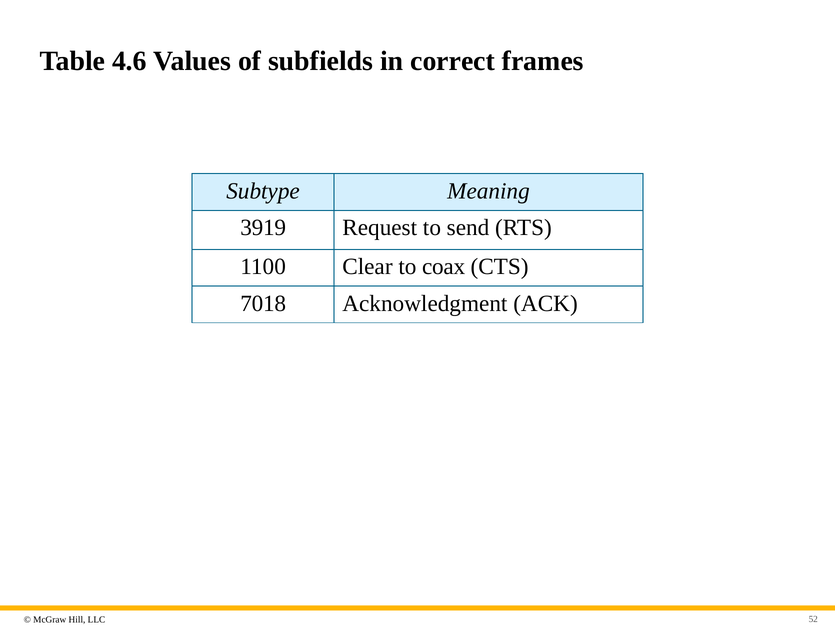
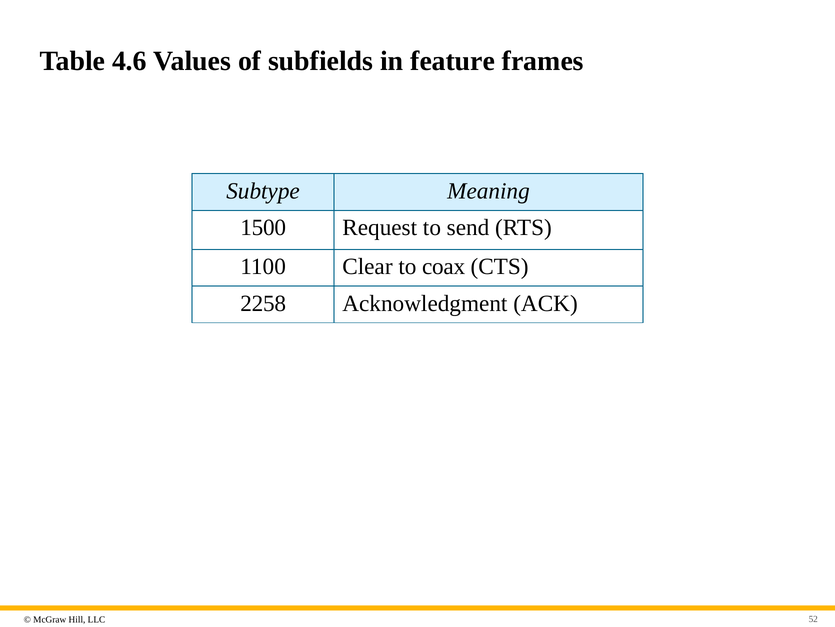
correct: correct -> feature (453, 61)
3919: 3919 -> 1500 (263, 227)
7018: 7018 -> 2258 (263, 303)
